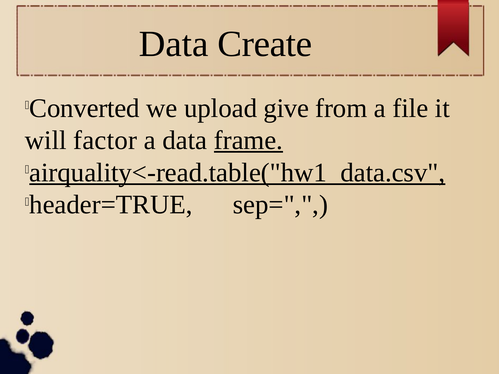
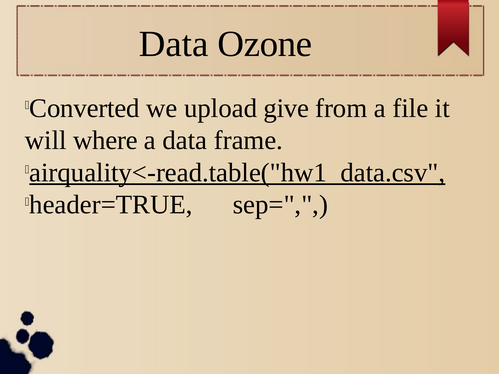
Create: Create -> Ozone (265, 44)
factor: factor -> where (105, 140)
frame underline: present -> none (248, 140)
